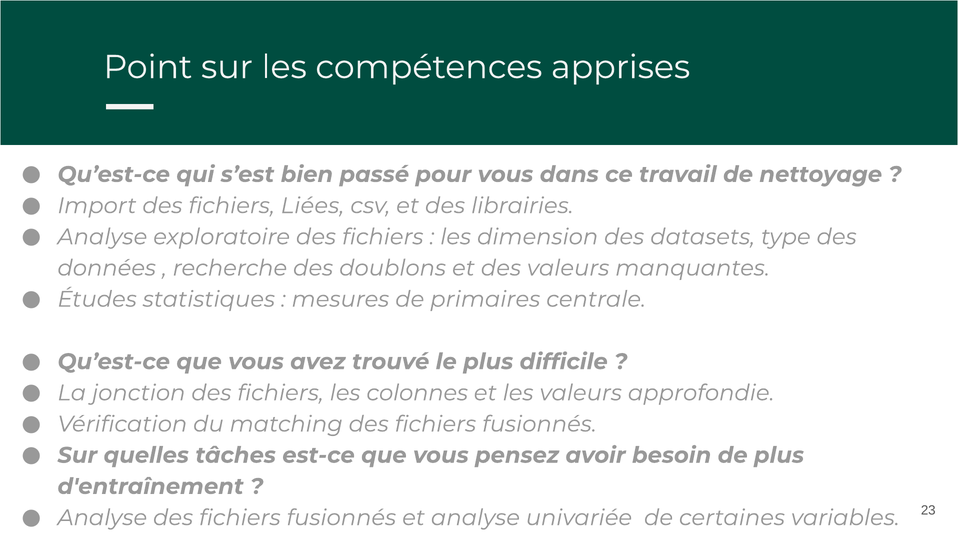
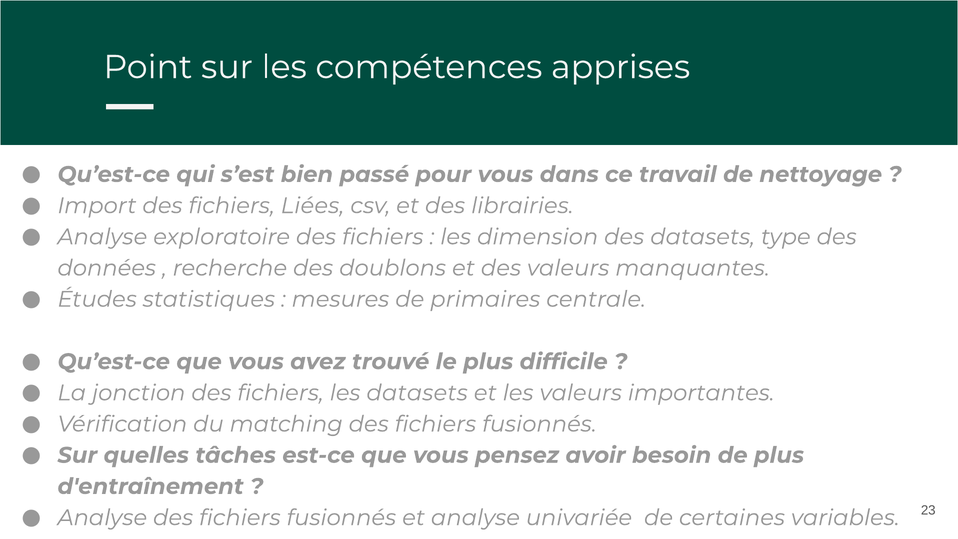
les colonnes: colonnes -> datasets (417, 393)
approfondie: approfondie -> importantes (701, 393)
